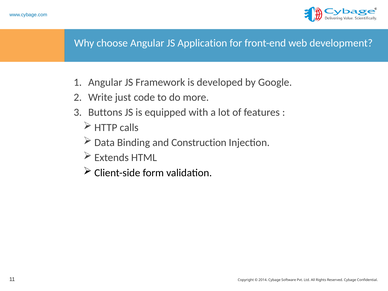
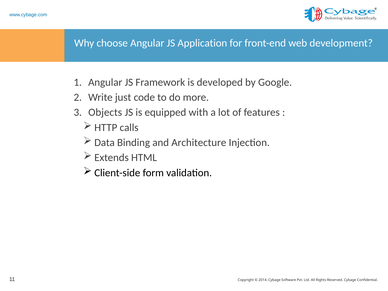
Buttons: Buttons -> Objects (105, 112)
Construction: Construction -> Architecture (199, 143)
